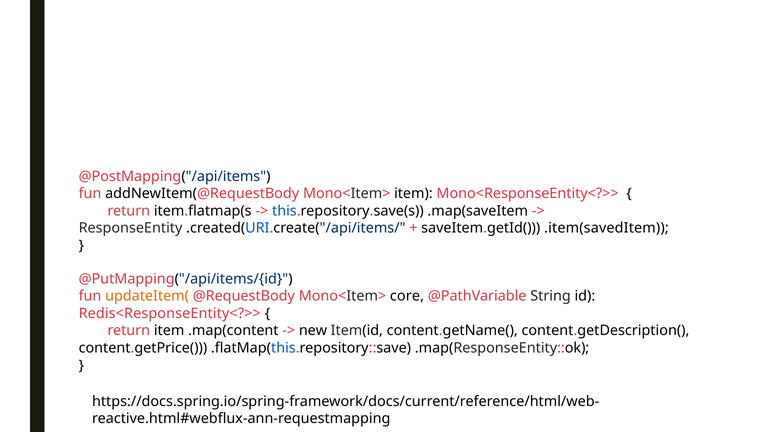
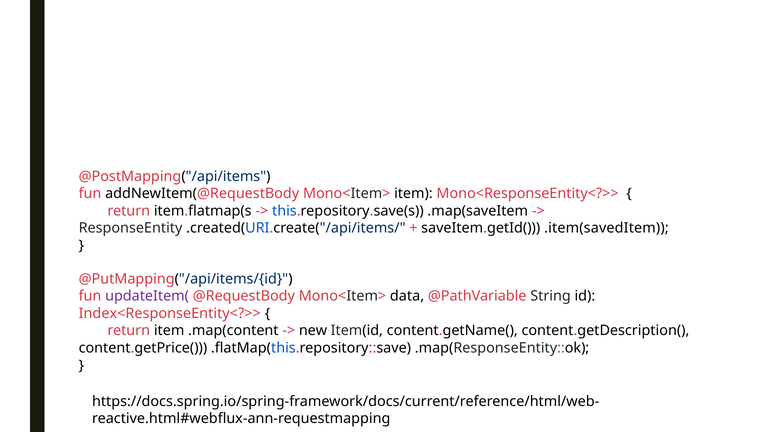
updateItem( colour: orange -> purple (147, 296)
core: core -> data (407, 296)
Redis<ResponseEntity<?>>: Redis<ResponseEntity<?>> -> Index<ResponseEntity<?>> (170, 313)
